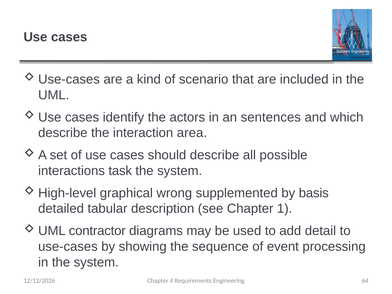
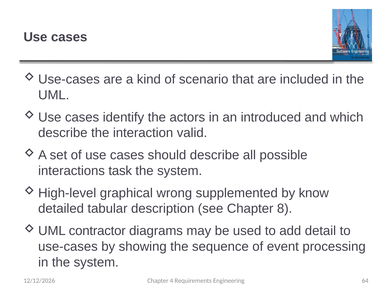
sentences: sentences -> introduced (271, 117)
area: area -> valid (192, 133)
basis: basis -> know (314, 193)
1: 1 -> 8 (285, 209)
